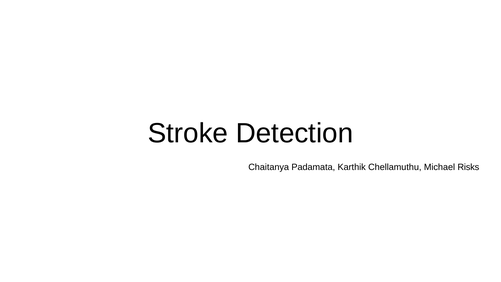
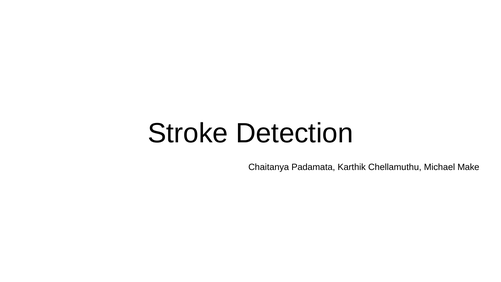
Risks: Risks -> Make (468, 167)
